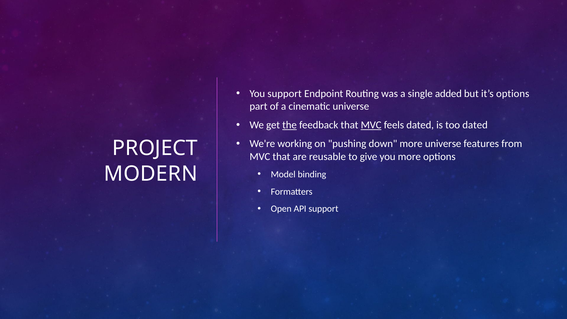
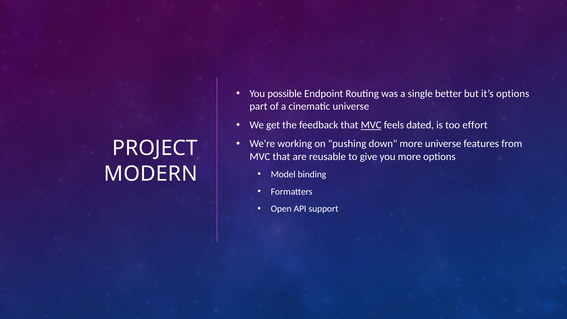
You support: support -> possible (285, 94)
added: added -> better (448, 94)
the underline: present -> none (290, 125)
too dated: dated -> effort (475, 125)
